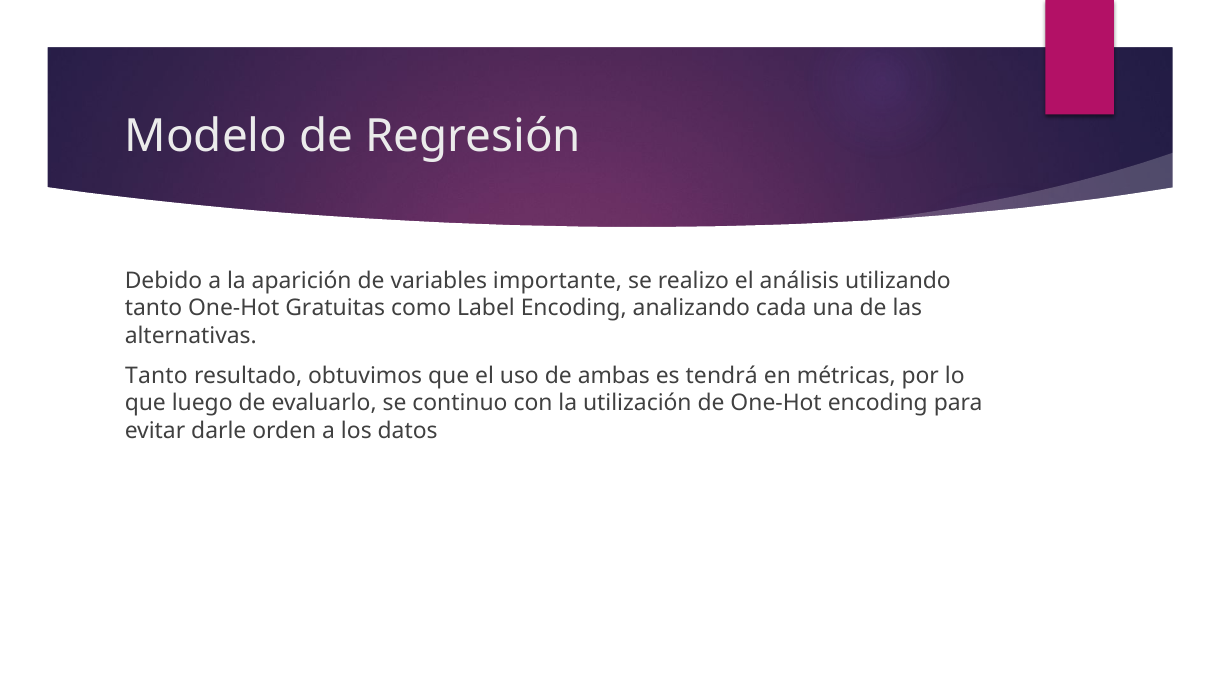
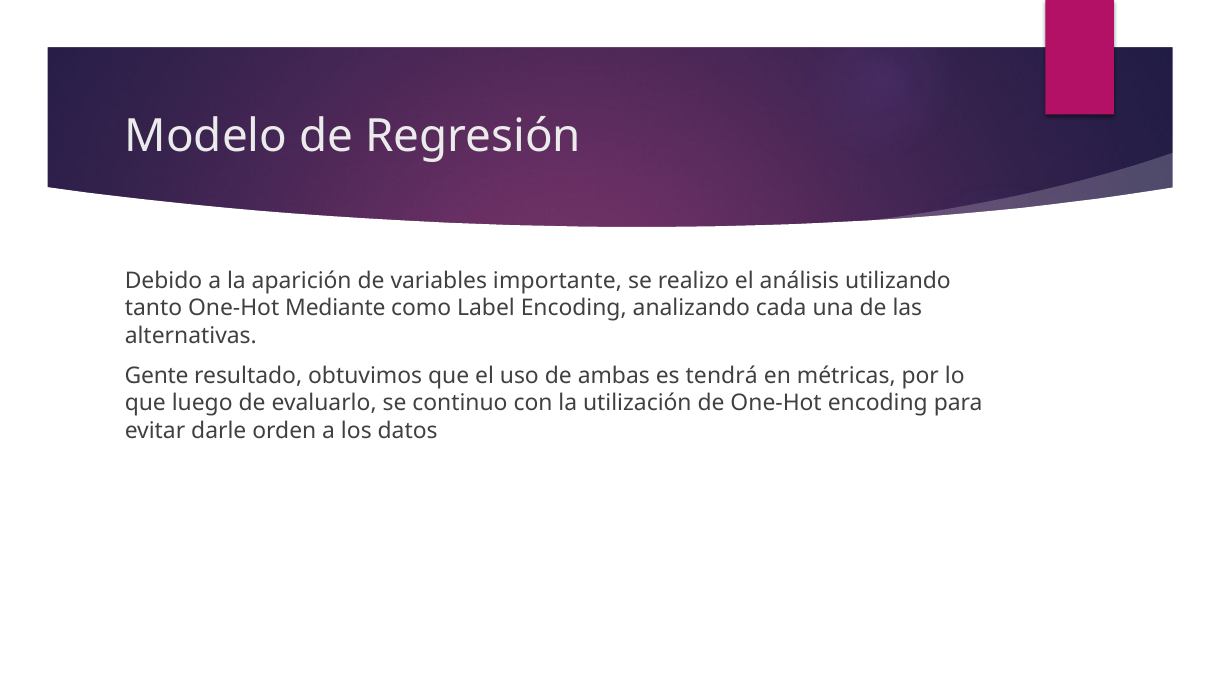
Gratuitas: Gratuitas -> Mediante (335, 308)
Tanto: Tanto -> Gente (157, 376)
